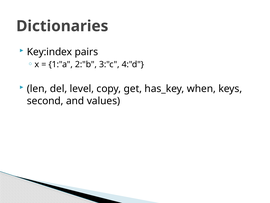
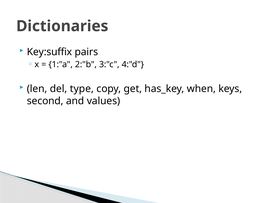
Key:index: Key:index -> Key:suffix (50, 52)
level: level -> type (82, 89)
